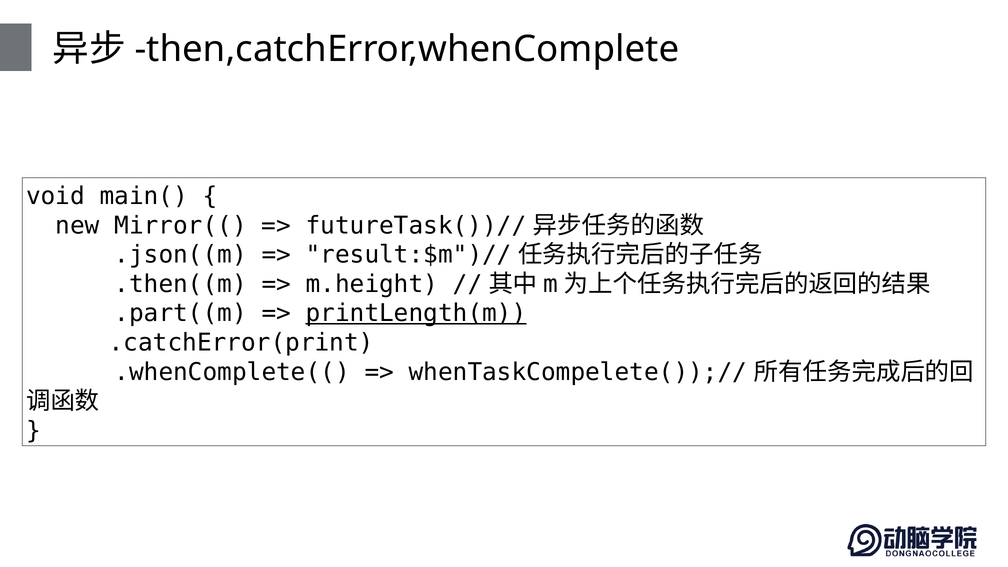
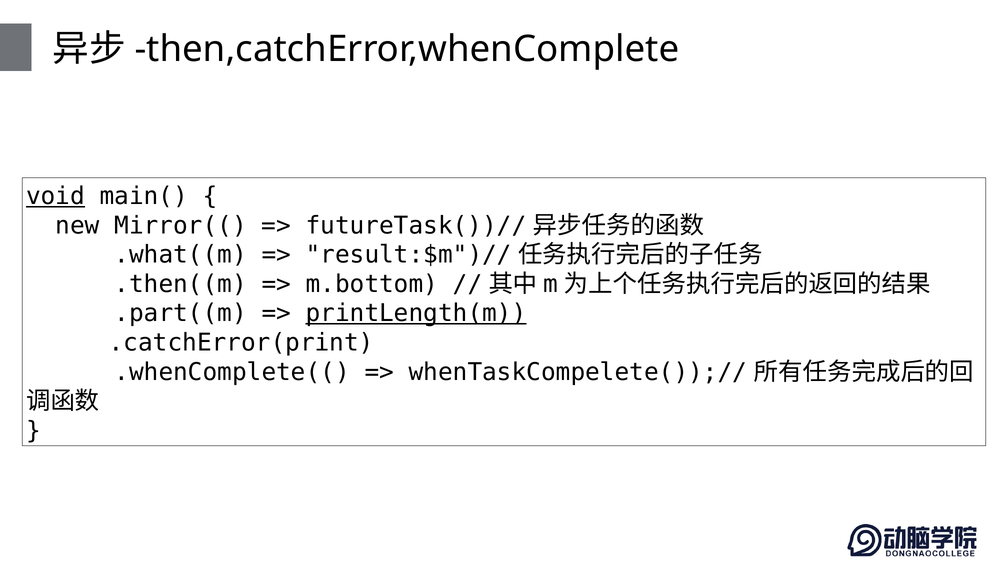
void underline: none -> present (55, 196)
.json((m: .json((m -> .what((m (181, 255)
m.height: m.height -> m.bottom (372, 284)
